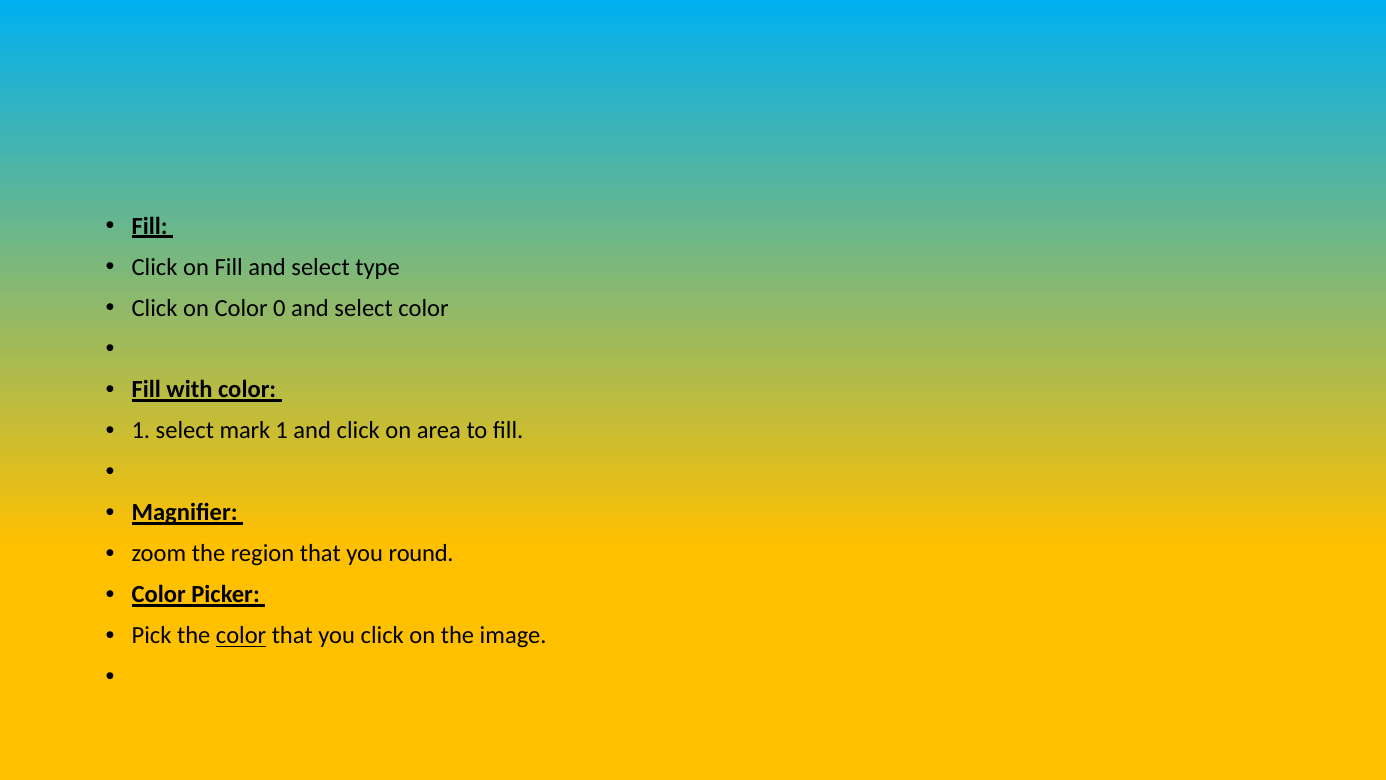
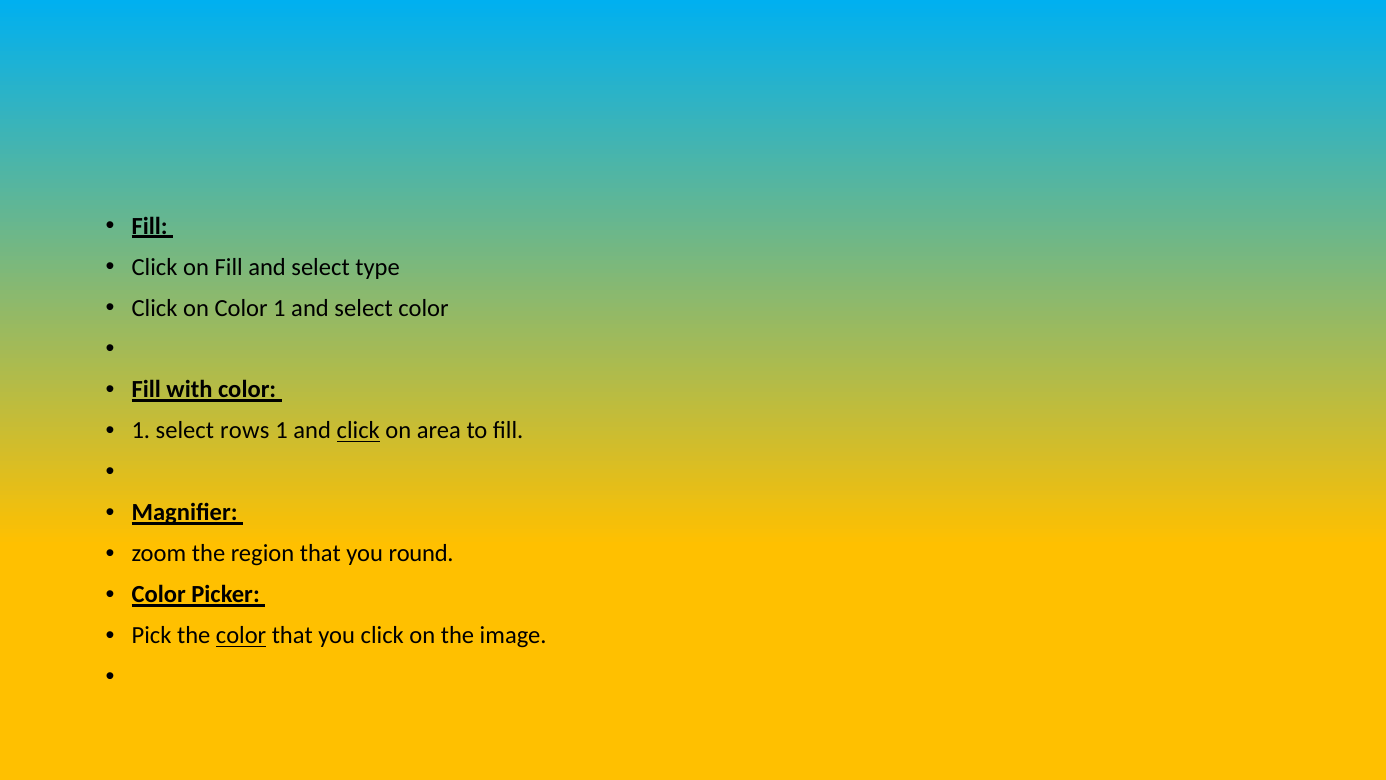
Color 0: 0 -> 1 (279, 308)
mark: mark -> rows (245, 431)
click underline: none -> present (358, 431)
